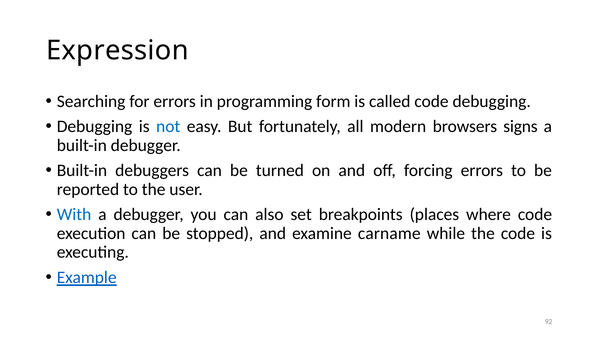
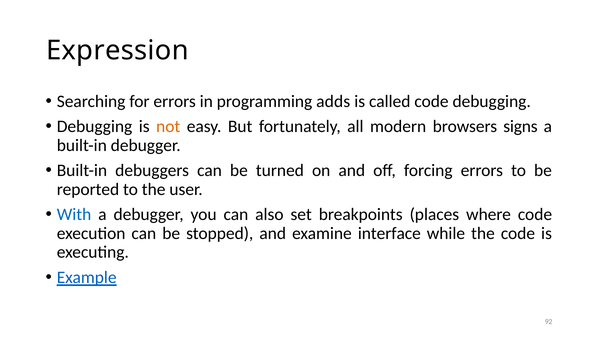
form: form -> adds (333, 101)
not colour: blue -> orange (168, 126)
carname: carname -> interface (389, 233)
